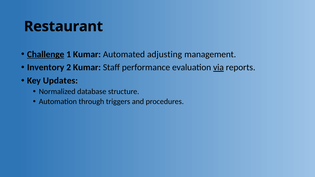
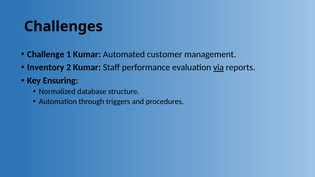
Restaurant: Restaurant -> Challenges (63, 26)
Challenge underline: present -> none (46, 54)
adjusting: adjusting -> customer (165, 54)
Updates: Updates -> Ensuring (60, 81)
